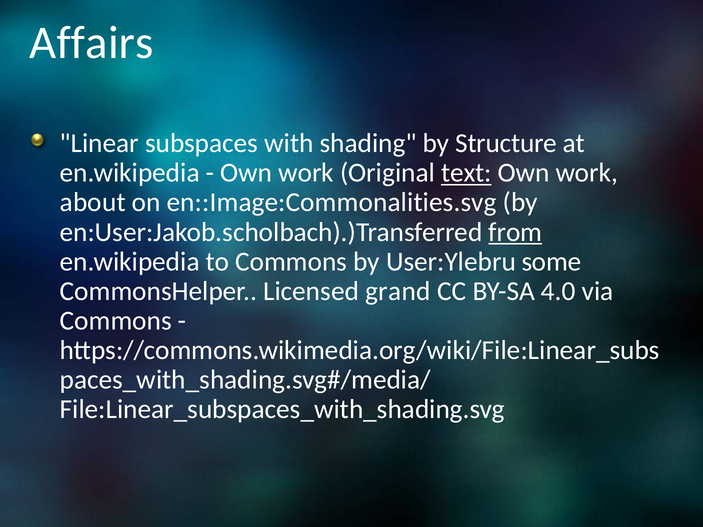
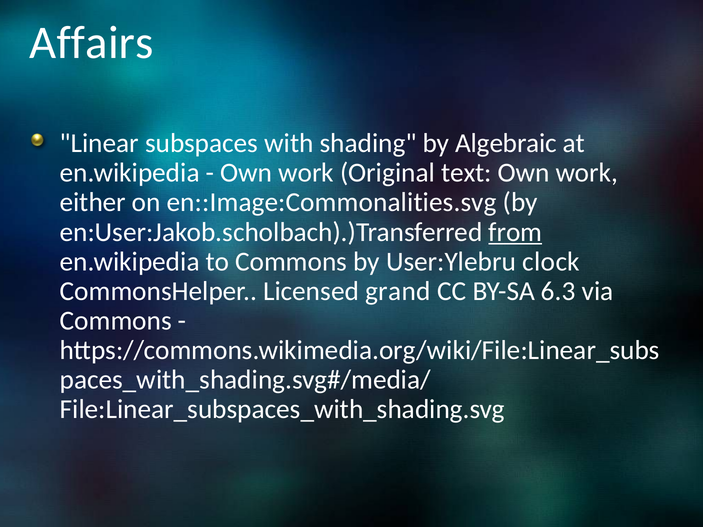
Structure: Structure -> Algebraic (506, 144)
text underline: present -> none (466, 173)
about: about -> either (93, 203)
some: some -> clock (551, 262)
4.0: 4.0 -> 6.3 (558, 291)
